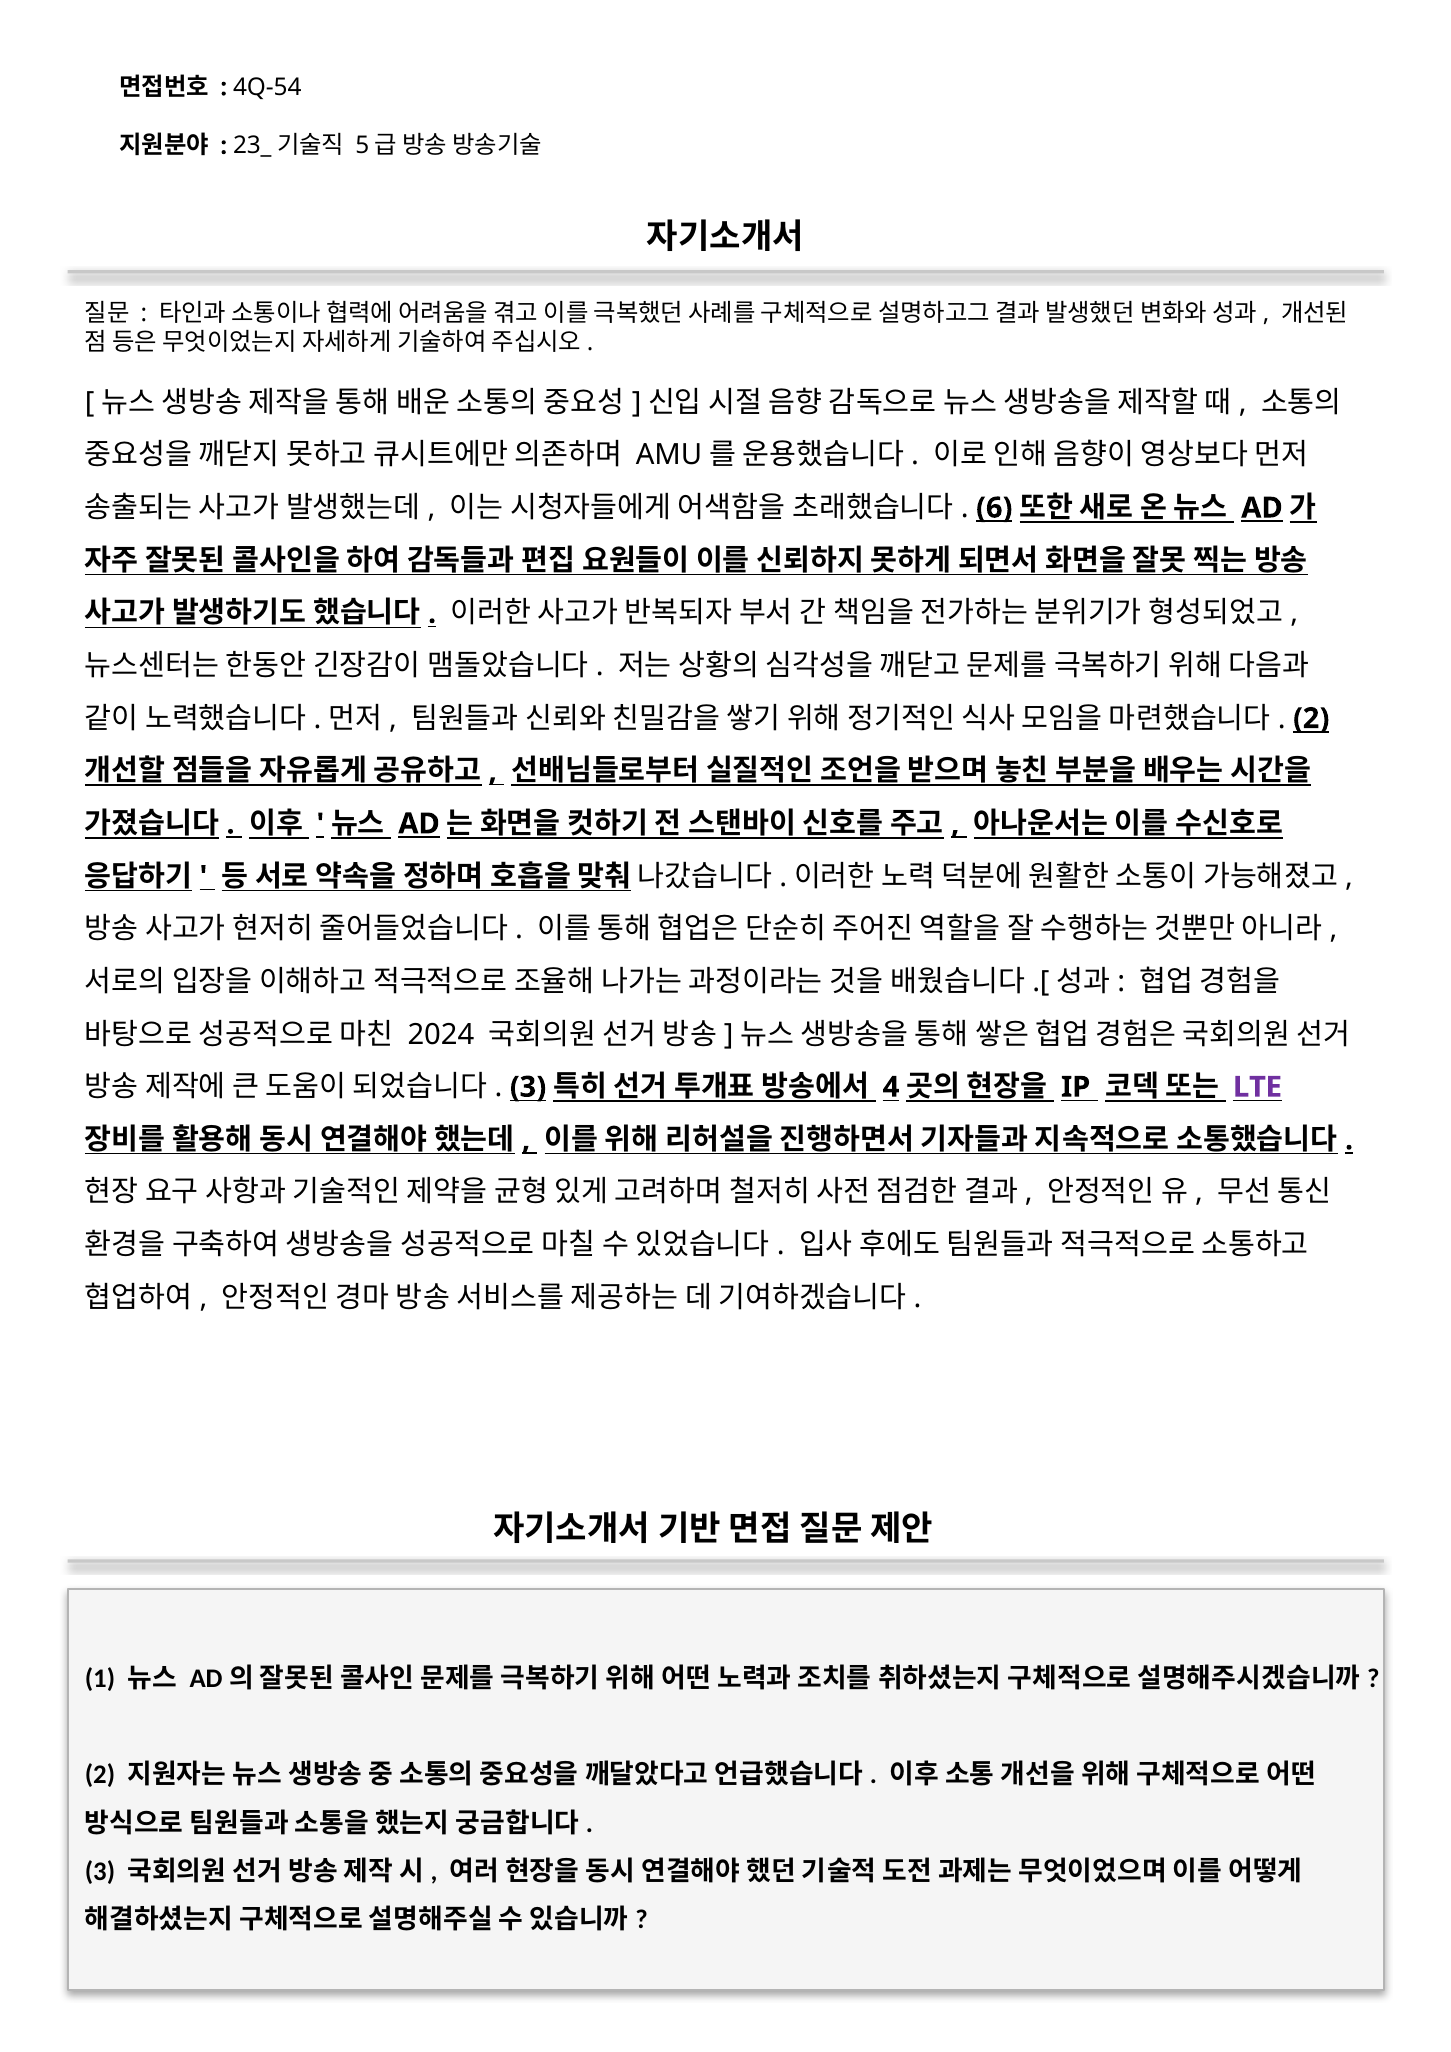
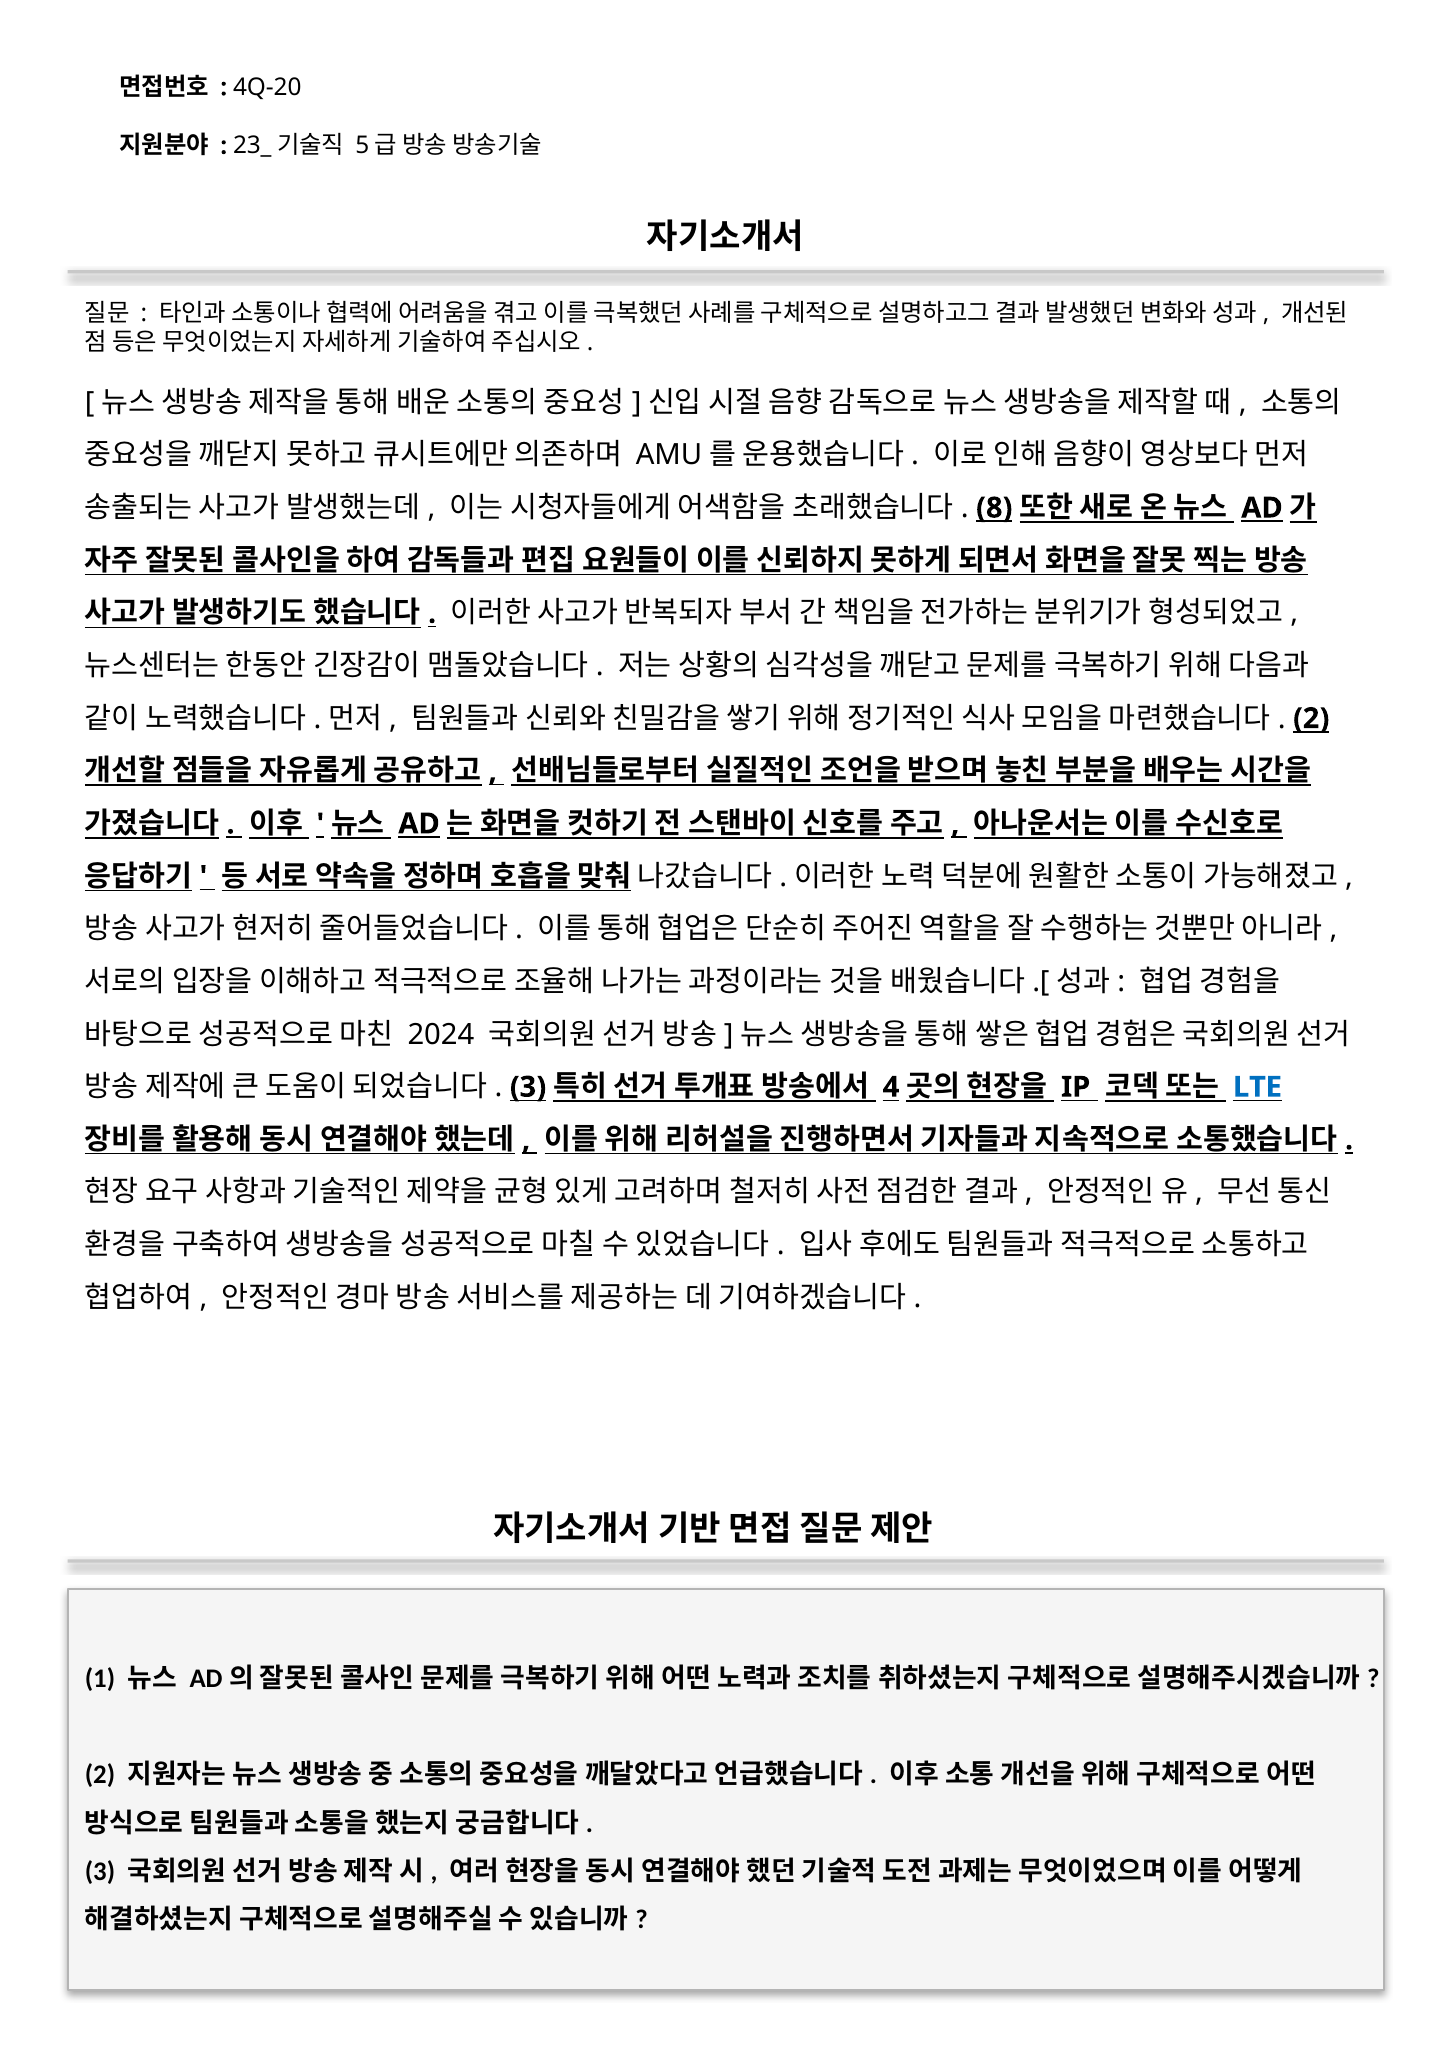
4Q-54: 4Q-54 -> 4Q-20 (267, 87)
6: 6 -> 8 (994, 508)
LTE colour: purple -> blue (1257, 1087)
